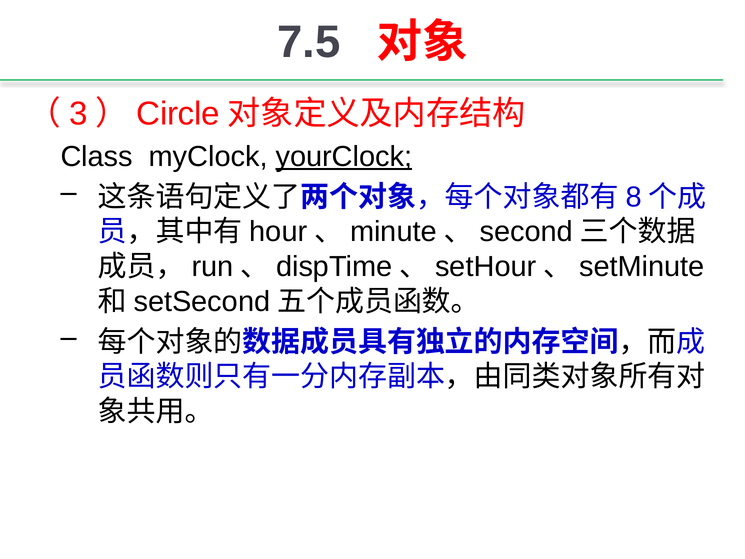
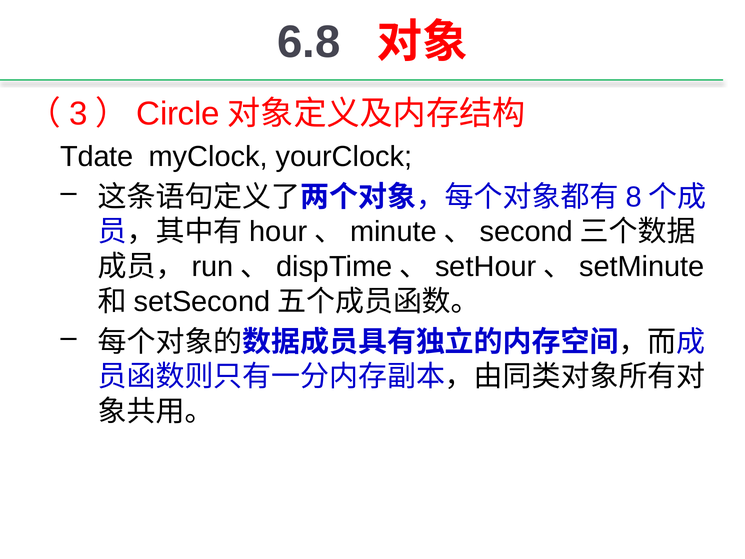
7.5: 7.5 -> 6.8 (309, 42)
Class: Class -> Tdate (97, 156)
yourClock underline: present -> none (344, 156)
